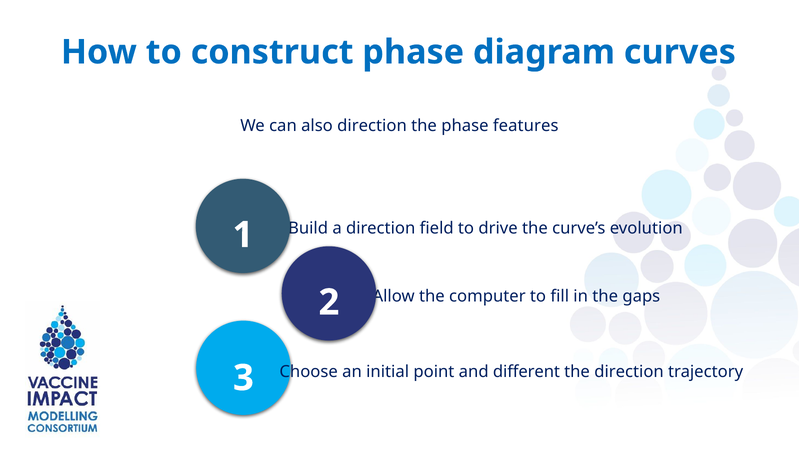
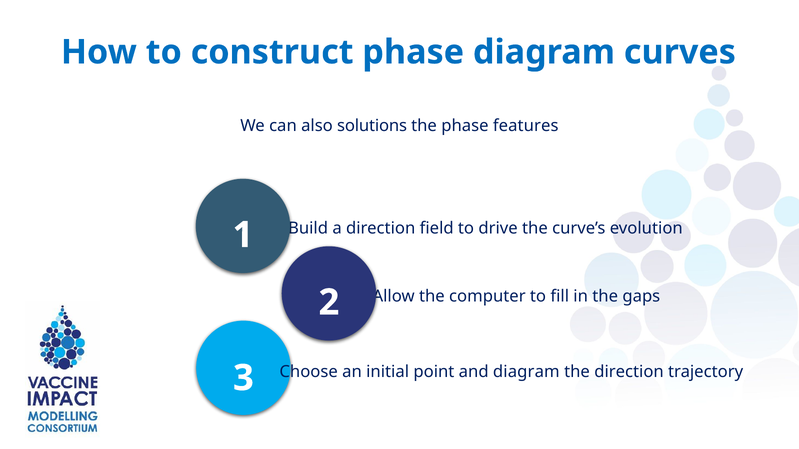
also direction: direction -> solutions (372, 126)
and different: different -> diagram (526, 372)
